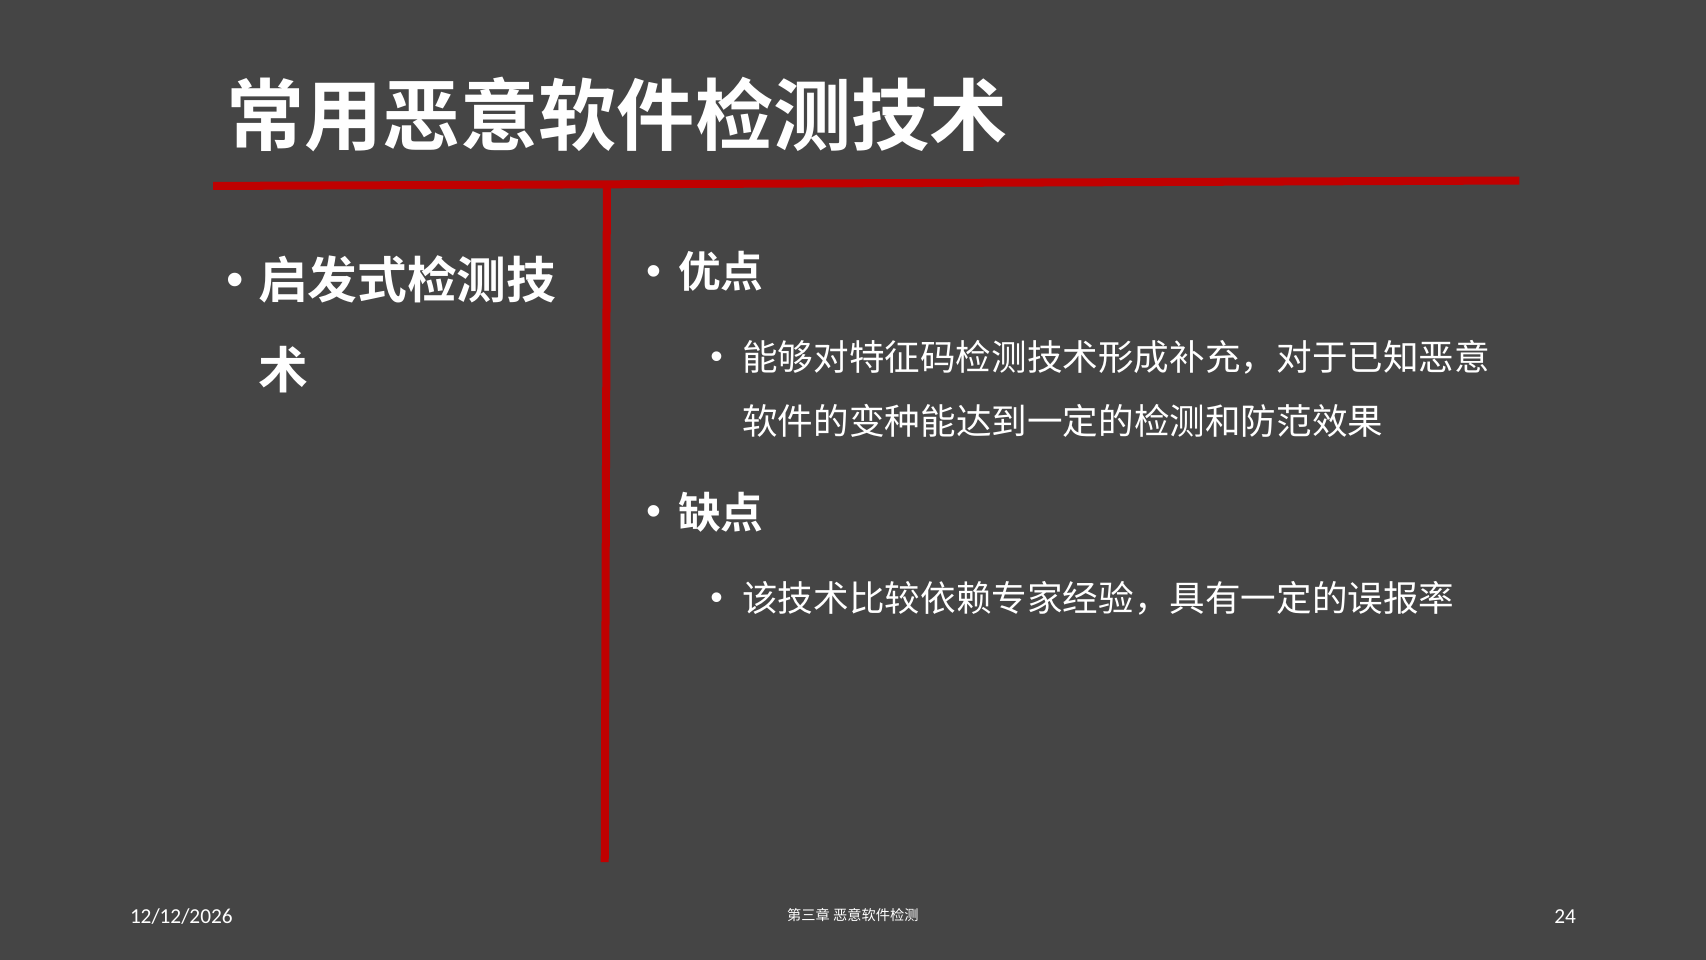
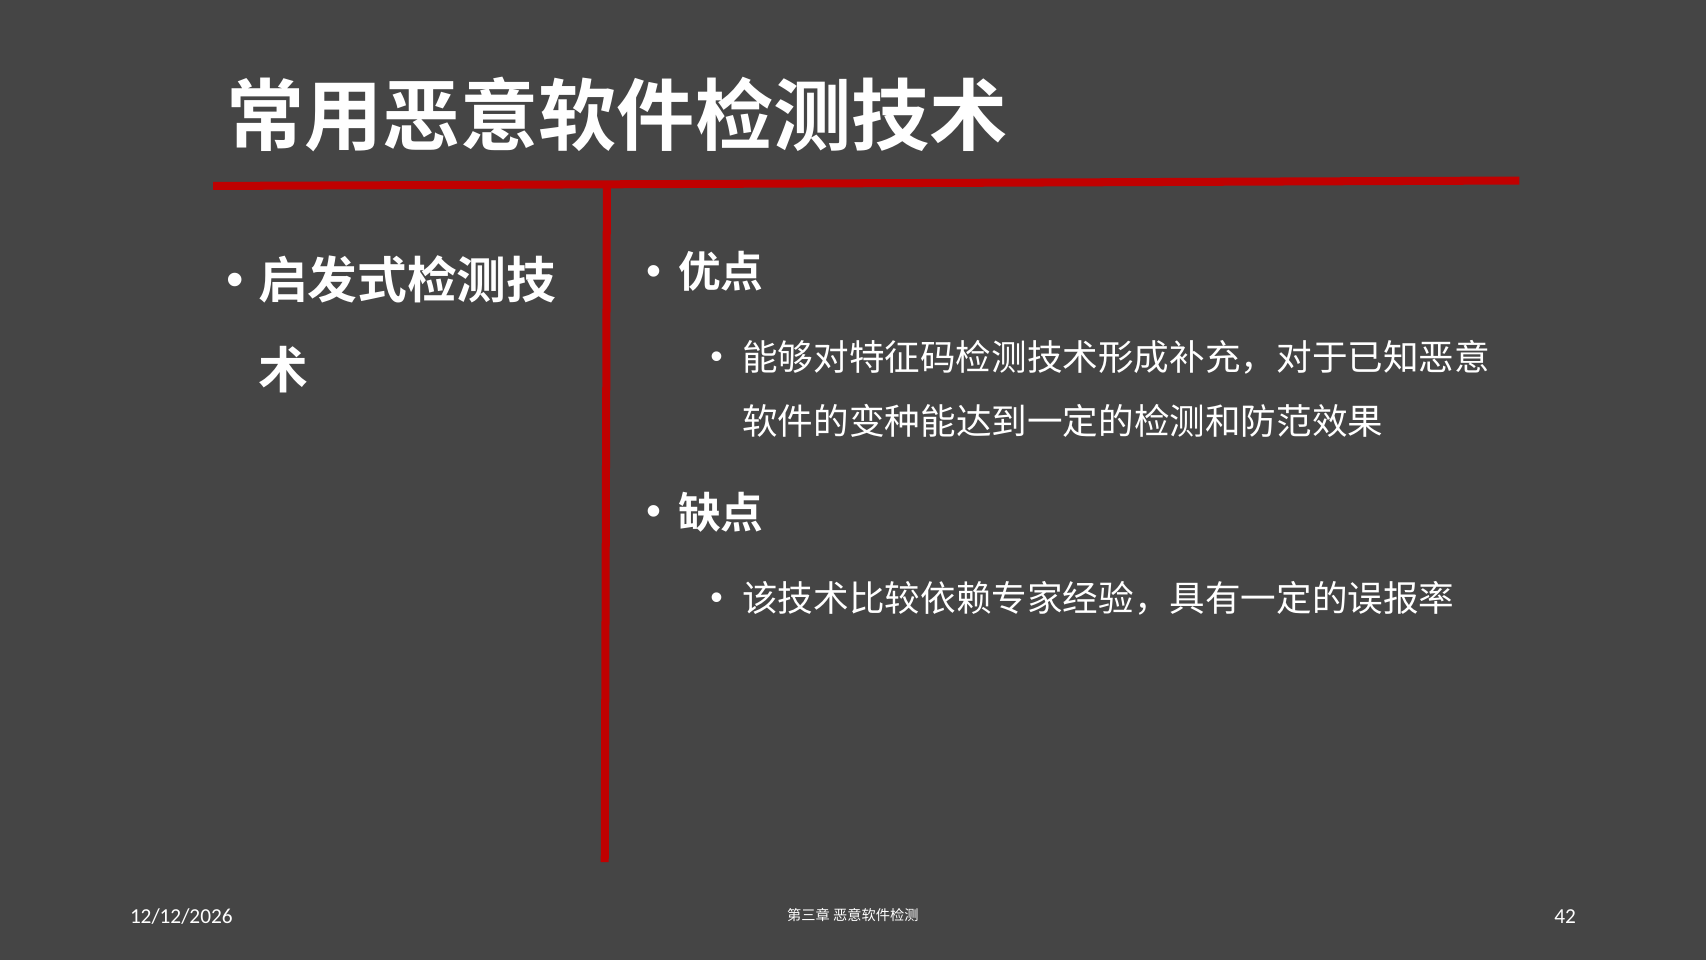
24: 24 -> 42 (1565, 916)
